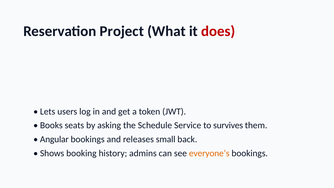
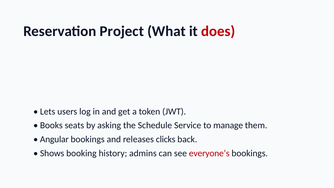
survives: survives -> manage (228, 125)
small: small -> clicks (166, 139)
everyone’s colour: orange -> red (209, 153)
